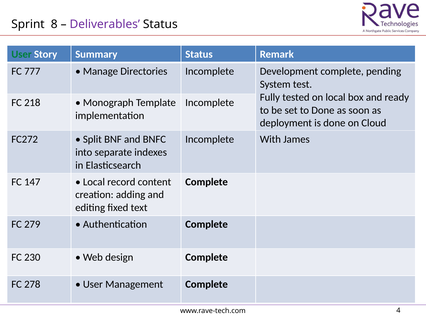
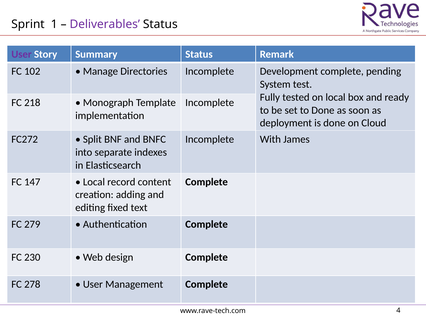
8: 8 -> 1 (54, 24)
User colour: green -> purple (22, 54)
777: 777 -> 102 (32, 71)
